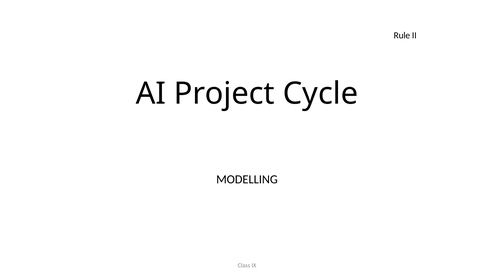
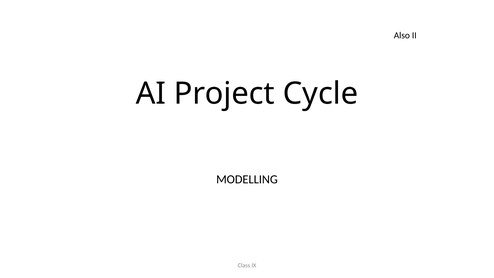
Rule: Rule -> Also (402, 35)
